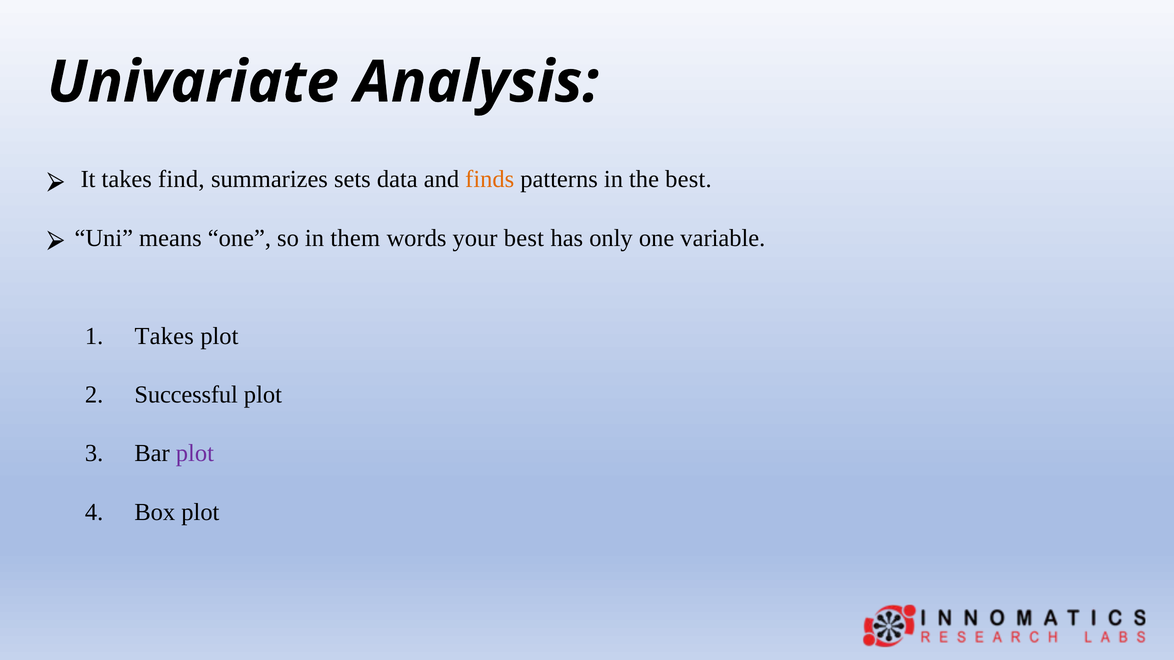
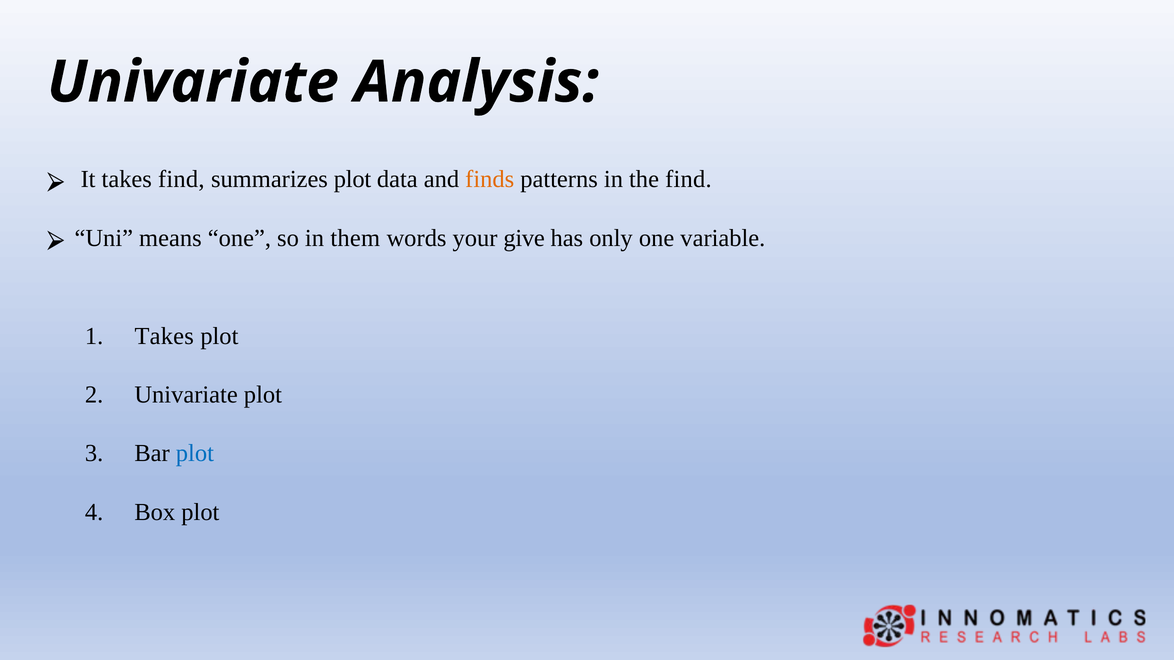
summarizes sets: sets -> plot (353, 179)
the best: best -> find (688, 179)
your best: best -> give (524, 238)
Successful: Successful -> Univariate (186, 395)
plot colour: purple -> blue (195, 454)
